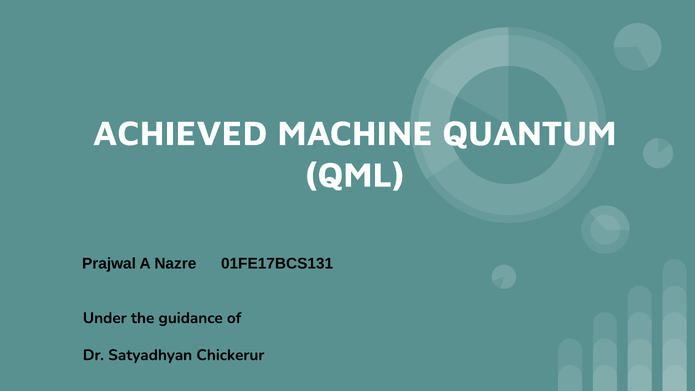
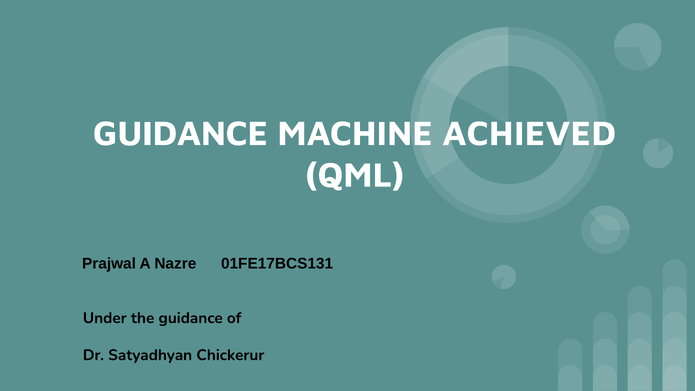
ACHIEVED: ACHIEVED -> GUIDANCE (180, 134)
QUANTUM: QUANTUM -> ACHIEVED (529, 134)
